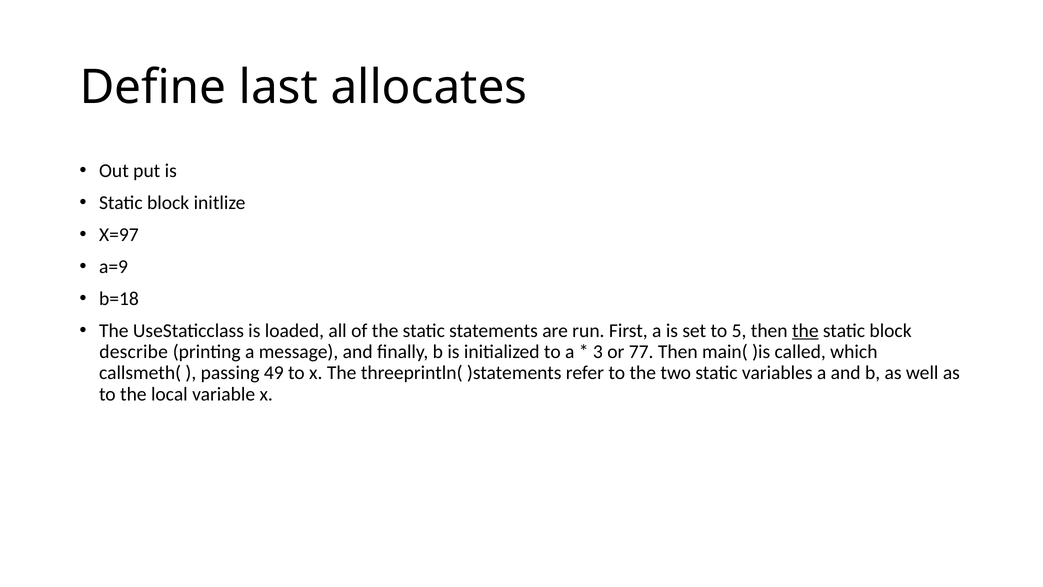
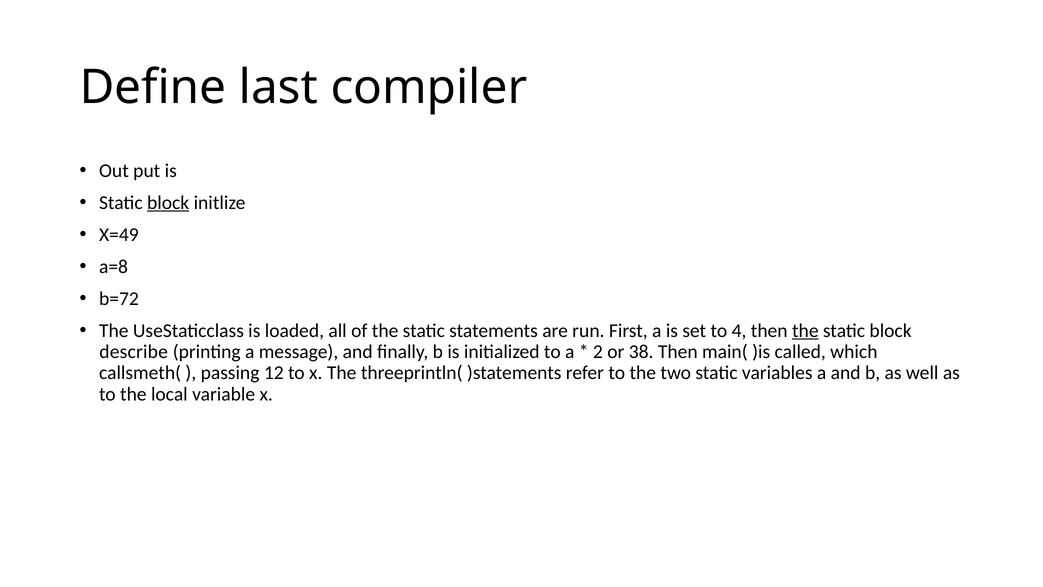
allocates: allocates -> compiler (429, 88)
block underline: none -> present (168, 203)
X=97: X=97 -> X=49 (119, 235)
a=9: a=9 -> a=8 (114, 267)
b=18: b=18 -> b=72 (119, 299)
5: 5 -> 4 (739, 331)
3: 3 -> 2 (598, 352)
77: 77 -> 38 (641, 352)
49: 49 -> 12 (274, 373)
